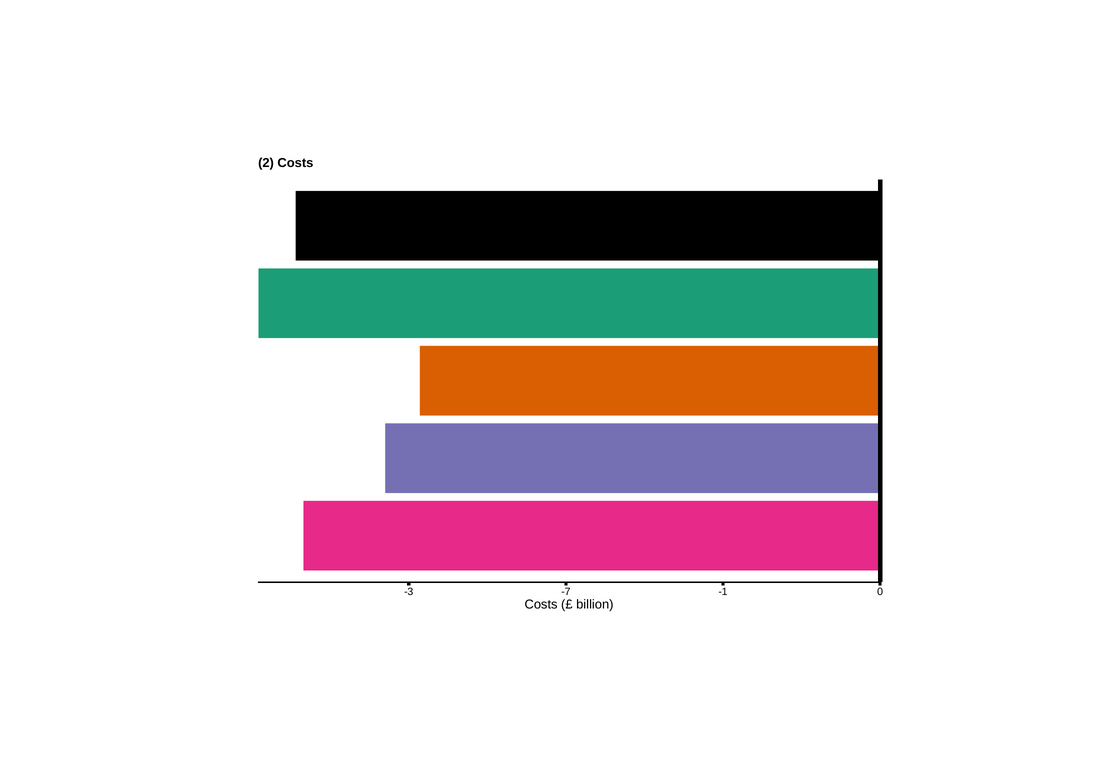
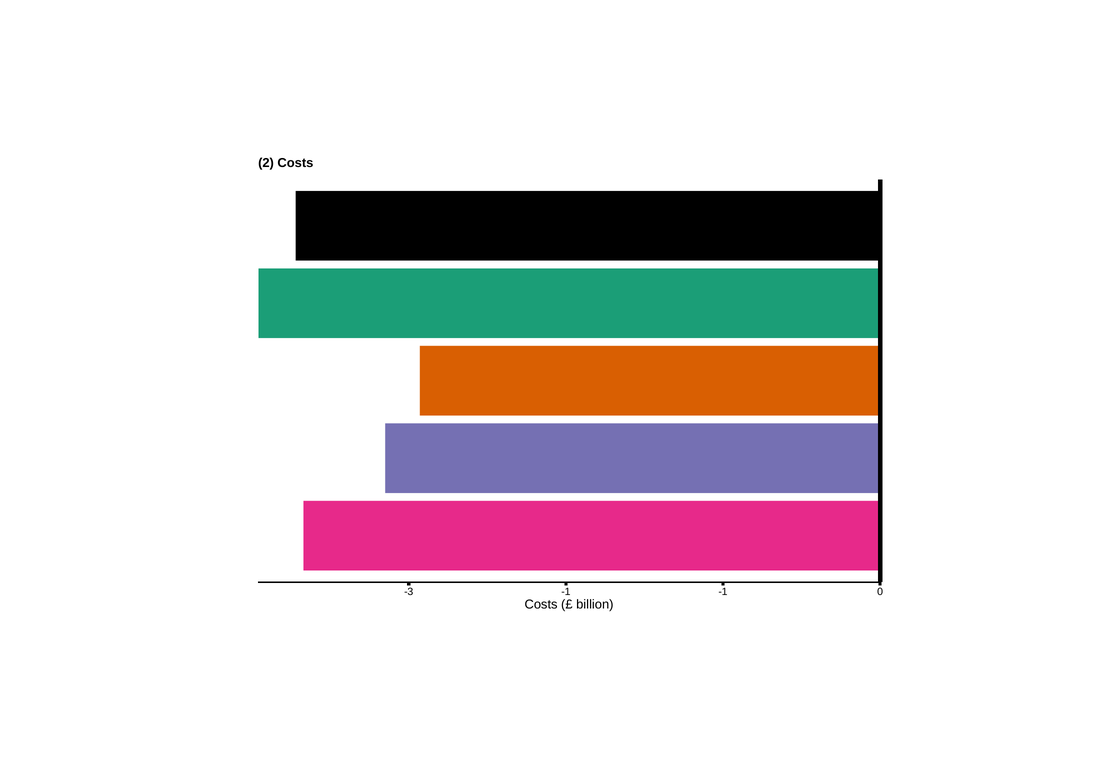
-3 -7: -7 -> -1 (566, 592)
